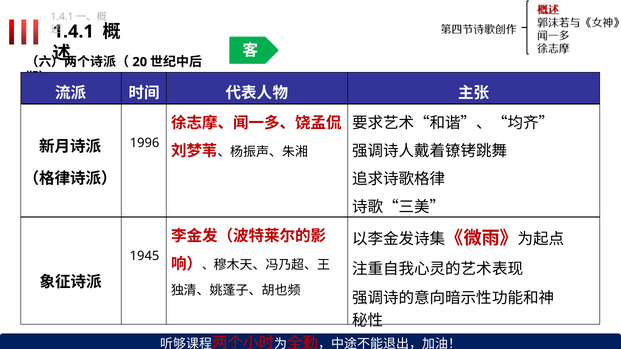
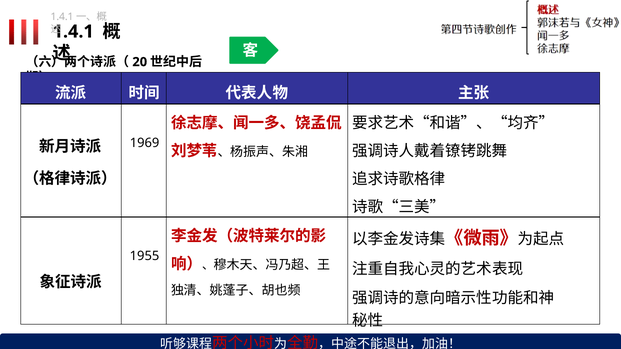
1996: 1996 -> 1969 (145, 143)
1945: 1945 -> 1955 (145, 256)
